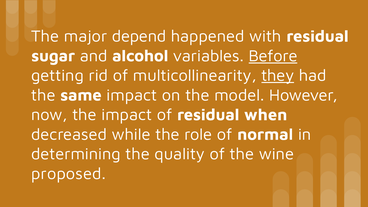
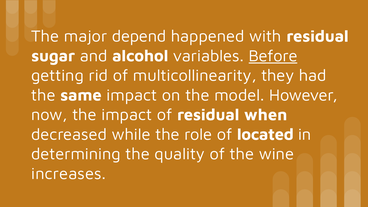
they underline: present -> none (278, 76)
normal: normal -> located (265, 134)
proposed: proposed -> increases (69, 174)
